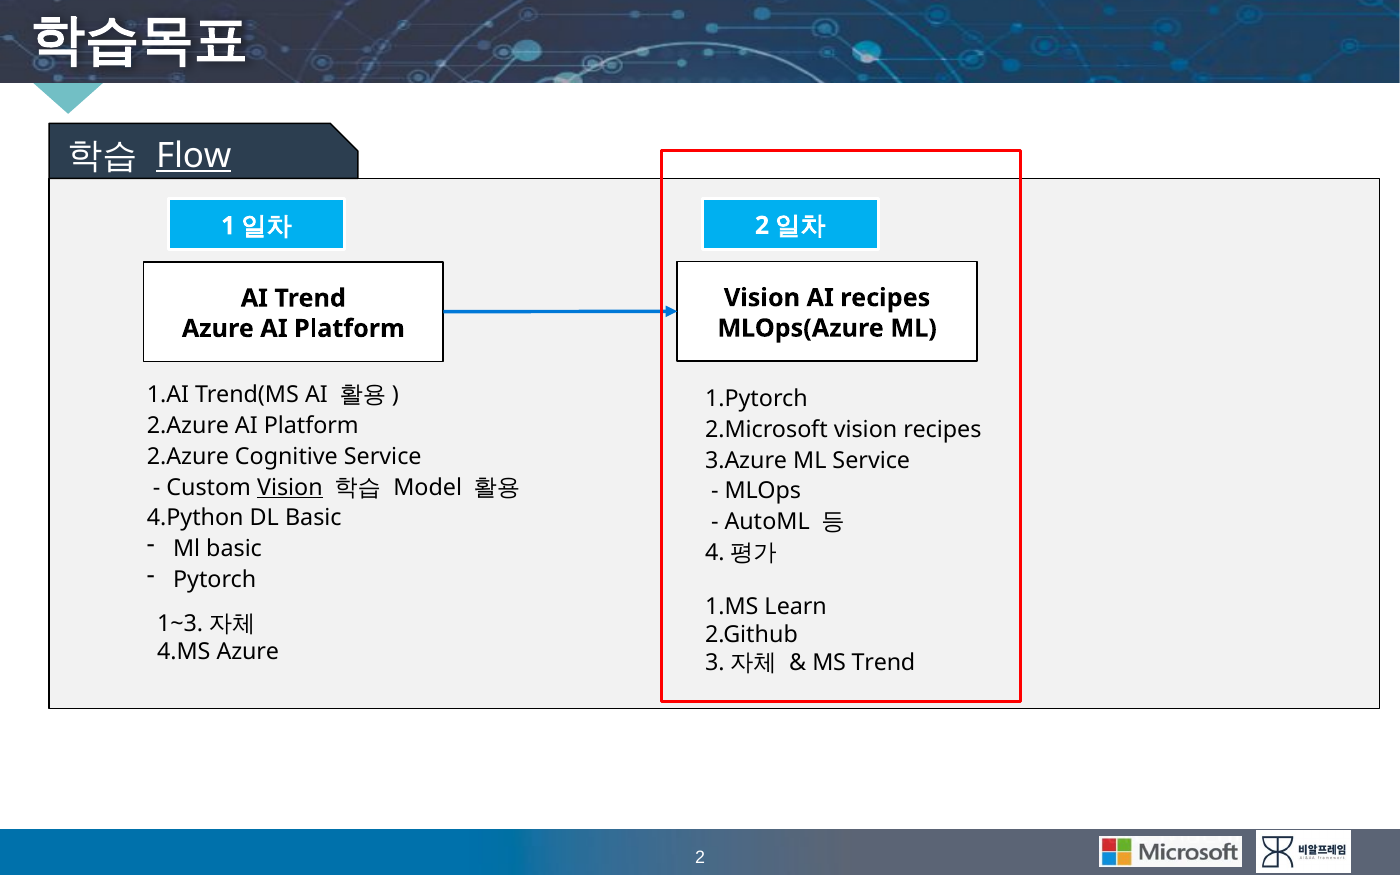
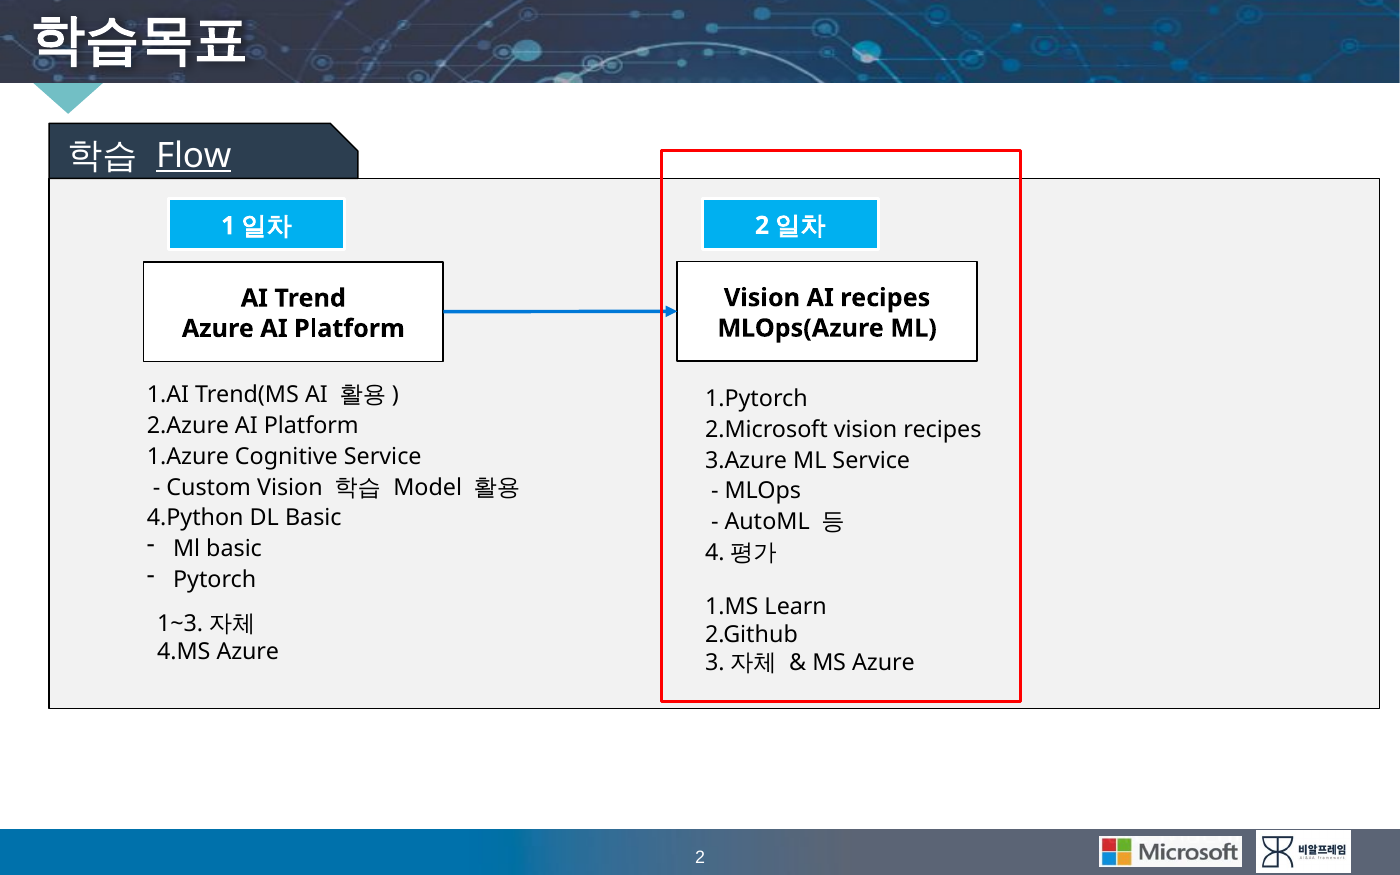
2.Azure: 2.Azure -> 1.Azure (188, 457)
Vision underline: present -> none (290, 487)
MS Trend: Trend -> Azure (883, 663)
